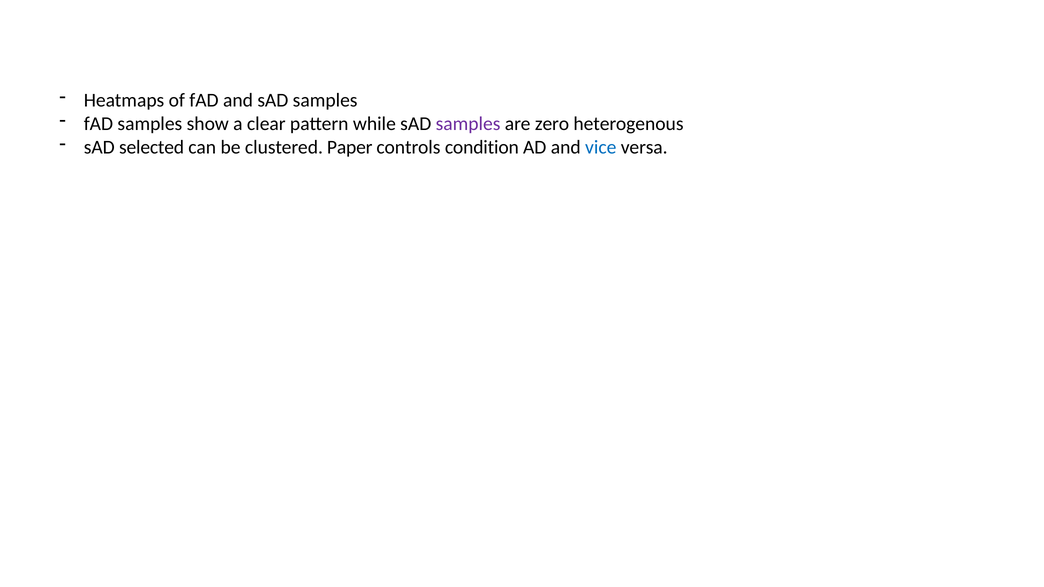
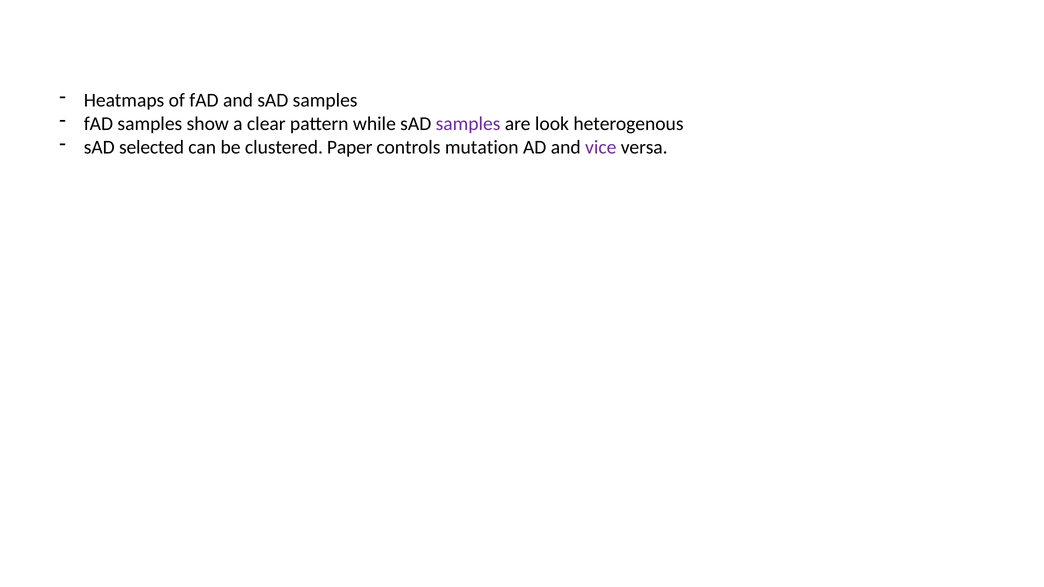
zero: zero -> look (552, 124)
condition: condition -> mutation (482, 147)
vice colour: blue -> purple (601, 147)
